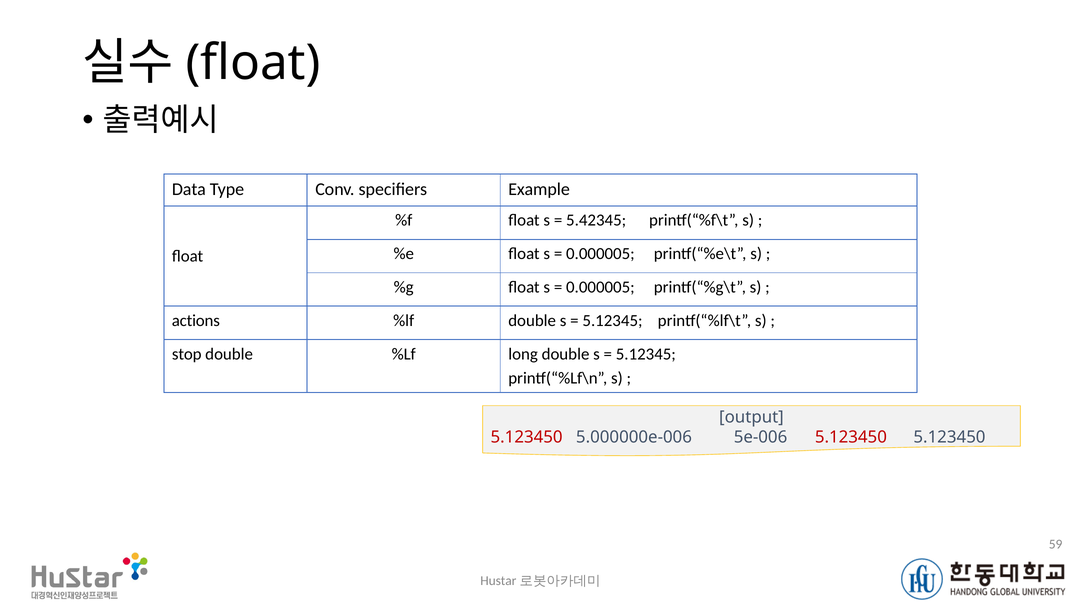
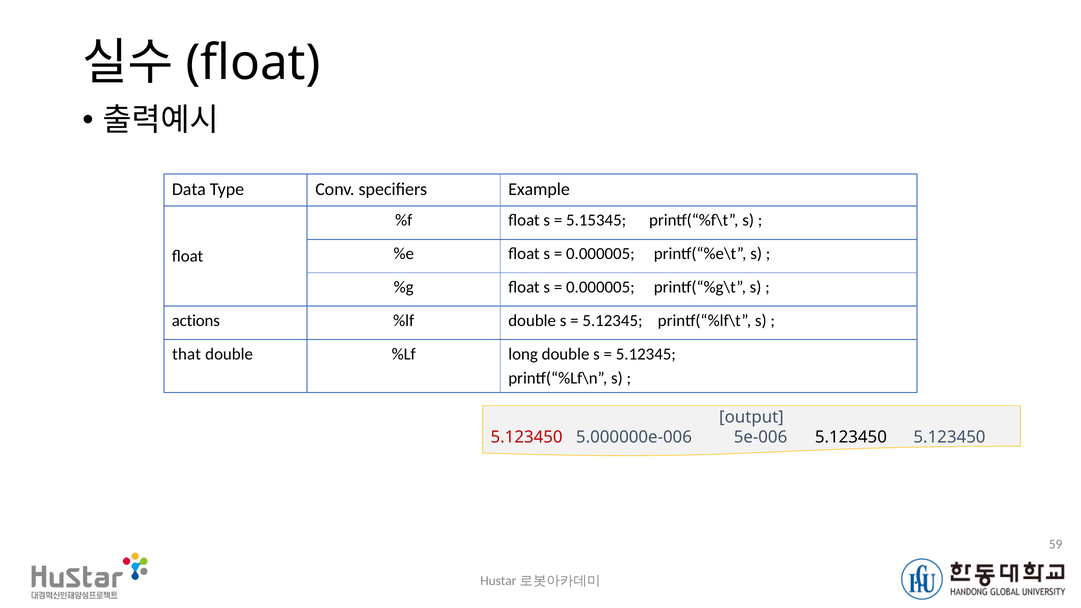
5.42345: 5.42345 -> 5.15345 (596, 220)
stop: stop -> that (187, 354)
5.123450 colour: red -> black (851, 437)
